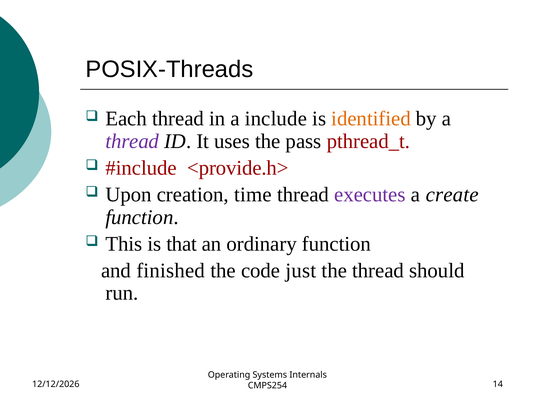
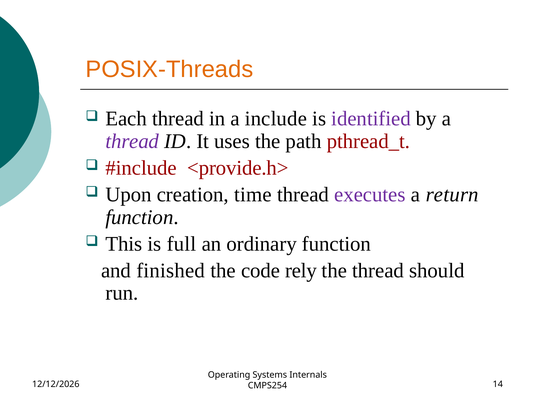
POSIX-Threads colour: black -> orange (169, 69)
identified colour: orange -> purple (371, 118)
pass: pass -> path (304, 141)
create: create -> return (452, 194)
that: that -> full (181, 243)
just: just -> rely (301, 270)
